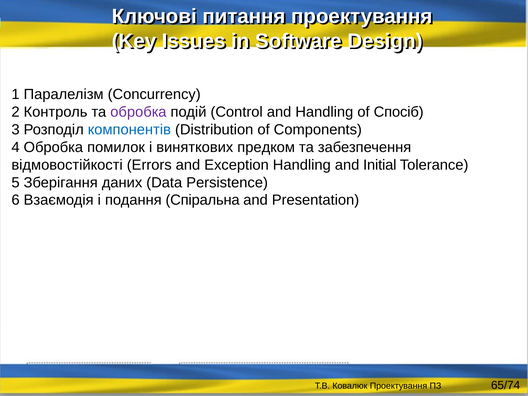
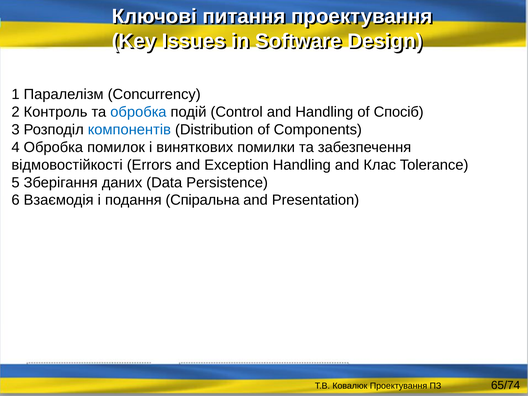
обробка colour: purple -> blue (138, 112)
предком: предком -> помилки (266, 147)
Initial: Initial -> Клас (380, 165)
